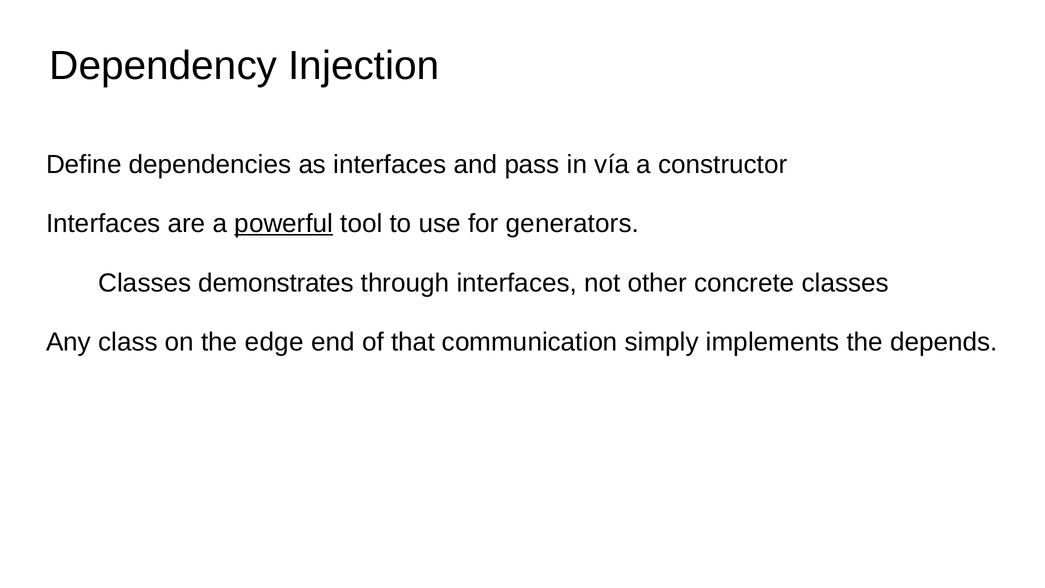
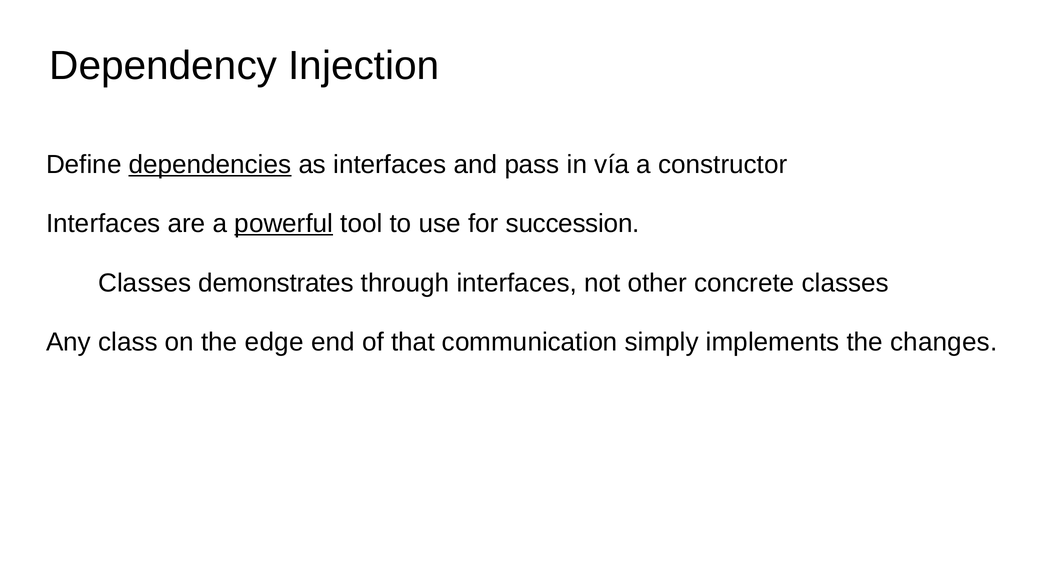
dependencies underline: none -> present (210, 164)
generators: generators -> succession (573, 224)
depends: depends -> changes (944, 342)
